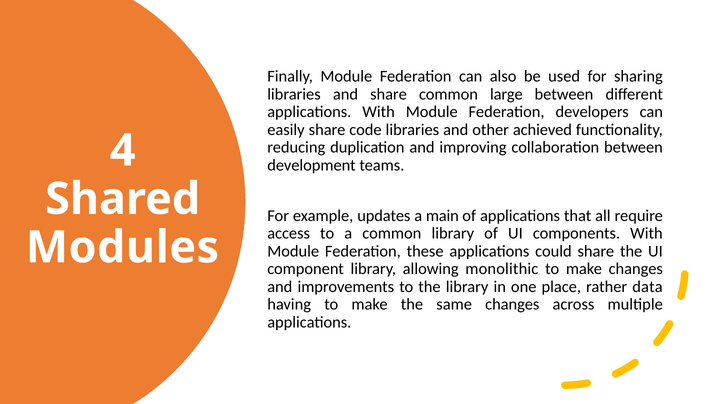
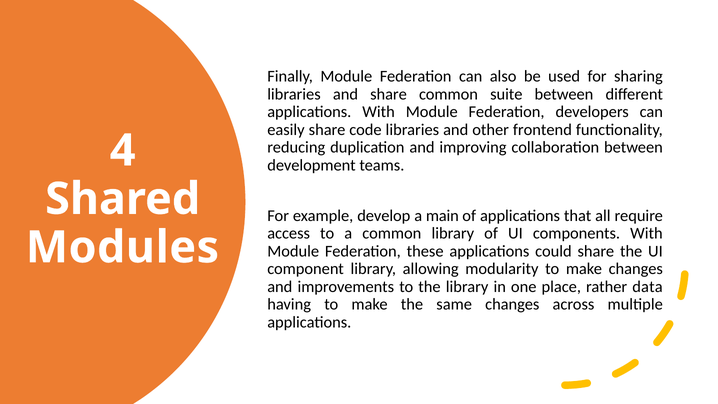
large: large -> suite (506, 94)
achieved: achieved -> frontend (542, 130)
updates: updates -> develop (384, 216)
monolithic: monolithic -> modularity (502, 269)
